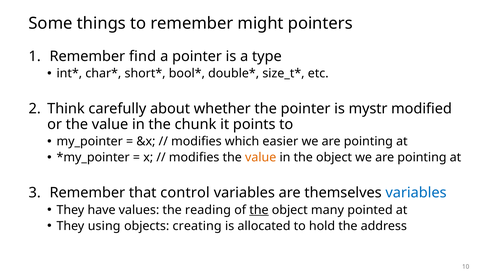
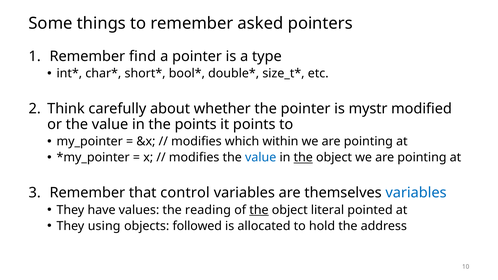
might: might -> asked (261, 23)
the chunk: chunk -> points (196, 124)
easier: easier -> within (280, 142)
value colour: orange -> blue (261, 158)
the underline: none -> present (303, 158)
many: many -> literal (328, 210)
creating: creating -> followed (197, 226)
